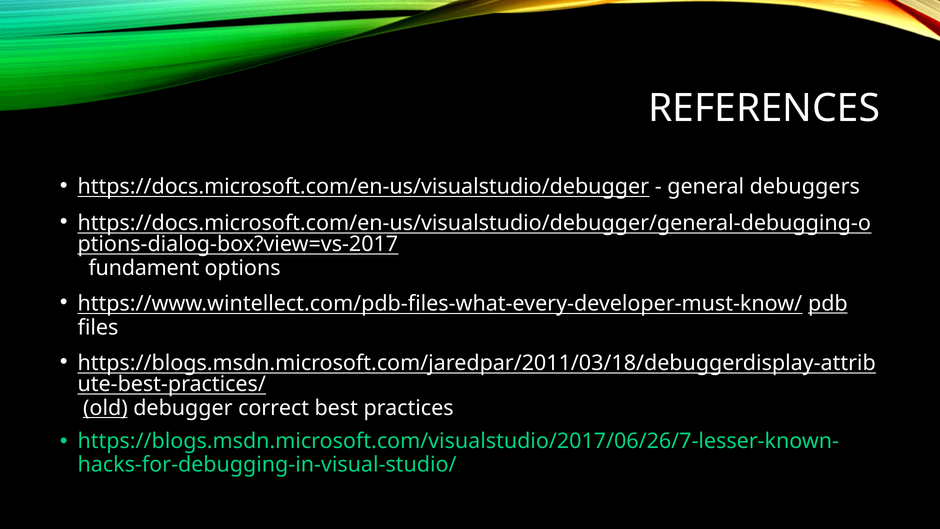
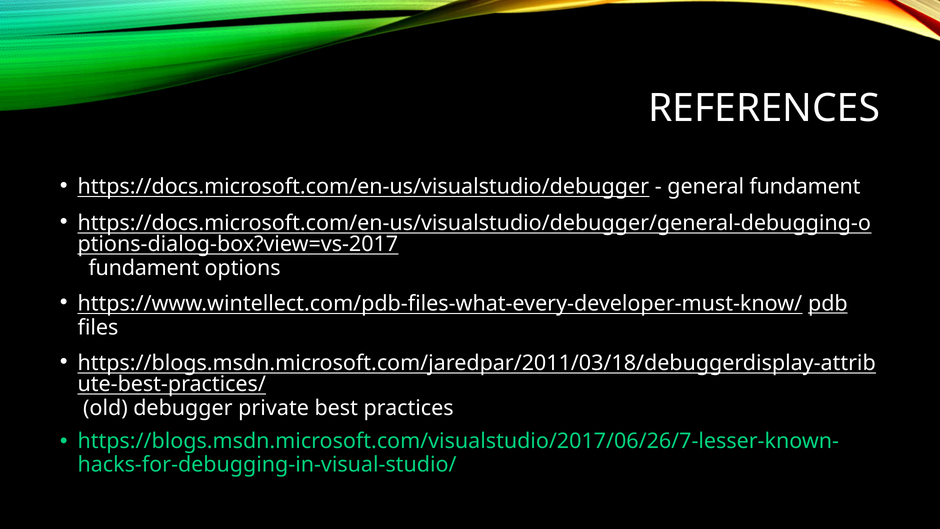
general debuggers: debuggers -> fundament (805, 187)
old underline: present -> none (105, 408)
correct: correct -> private (274, 408)
